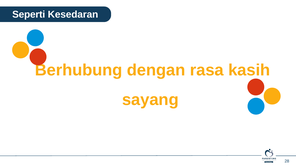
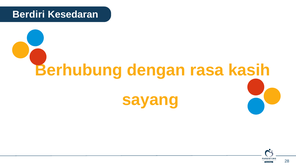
Seperti: Seperti -> Berdiri (29, 14)
